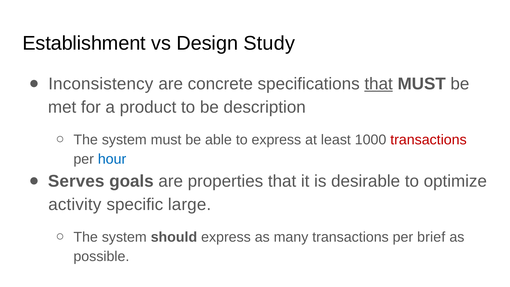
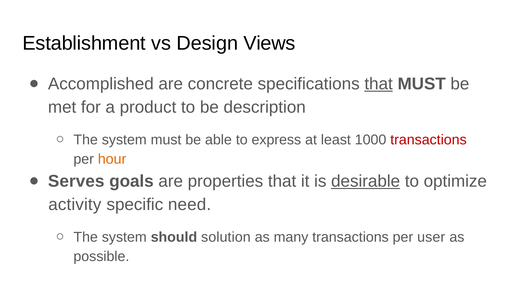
Study: Study -> Views (269, 43)
Inconsistency: Inconsistency -> Accomplished (101, 84)
hour colour: blue -> orange (112, 159)
desirable underline: none -> present (366, 181)
large: large -> need (190, 205)
should express: express -> solution (226, 237)
brief: brief -> user (431, 237)
